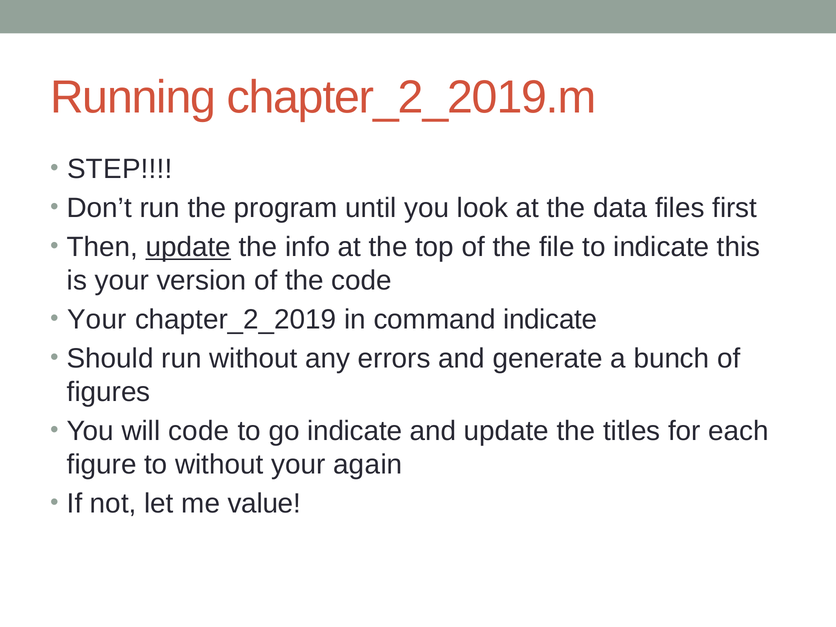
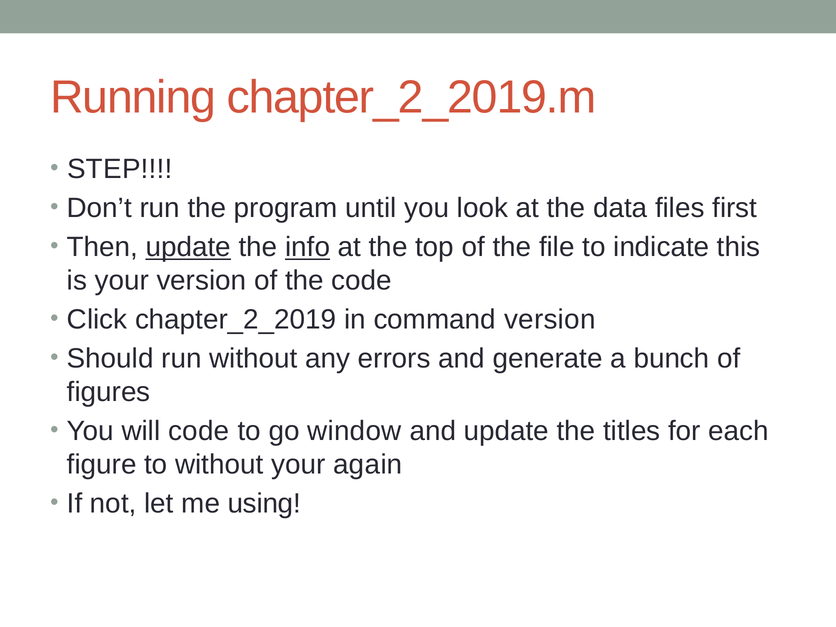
info underline: none -> present (308, 247)
Your: Your -> Click (97, 320)
command indicate: indicate -> version (550, 320)
go indicate: indicate -> window (354, 431)
value: value -> using (264, 503)
